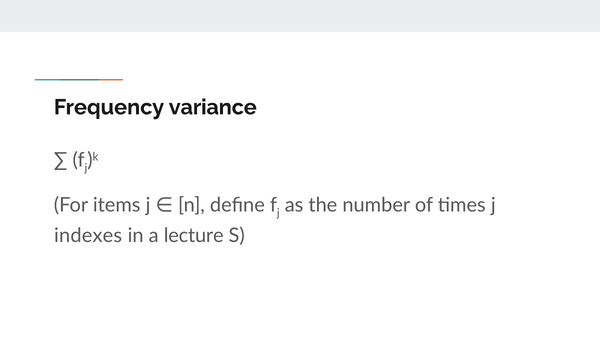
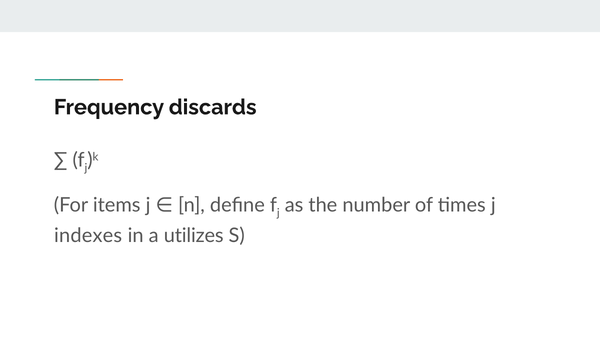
variance: variance -> discards (213, 107)
lecture: lecture -> utilizes (194, 236)
